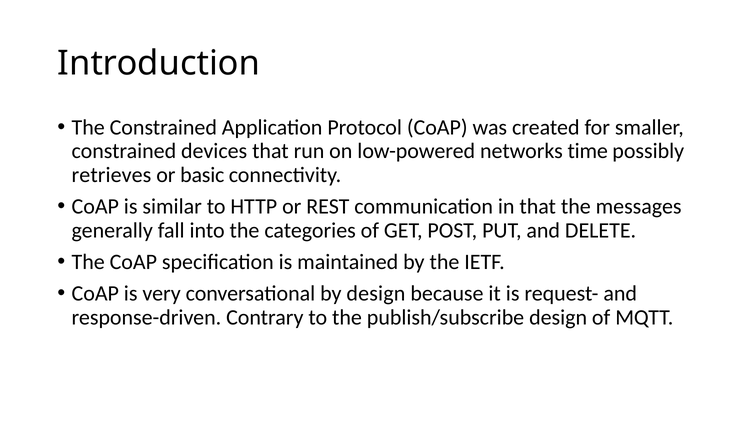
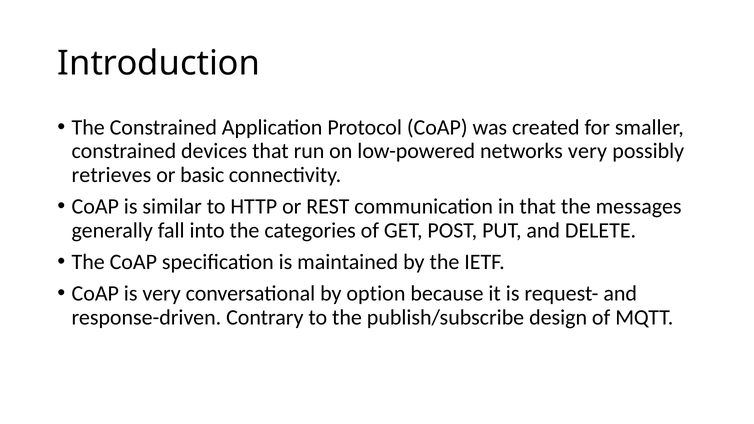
networks time: time -> very (587, 151)
by design: design -> option (376, 294)
